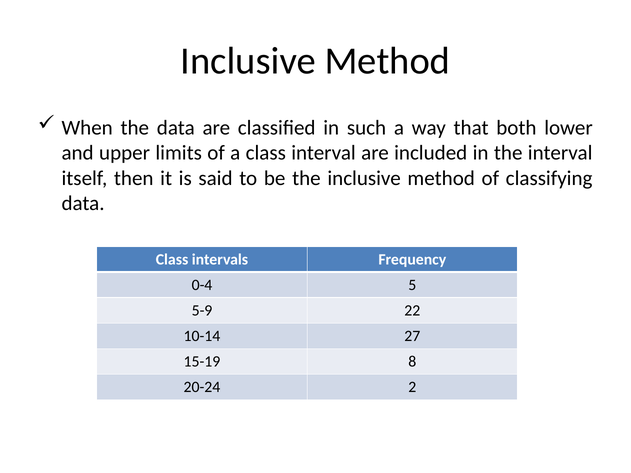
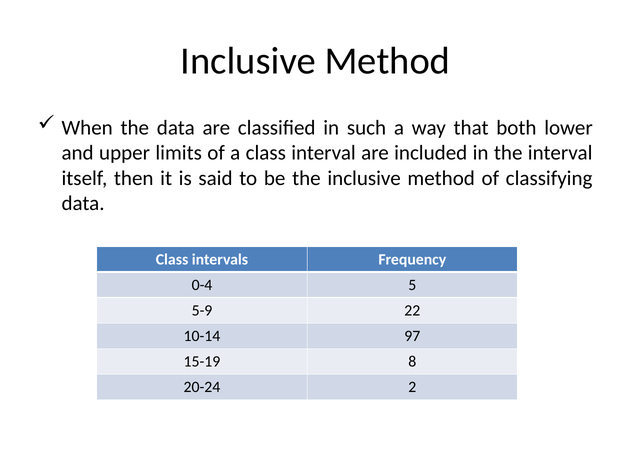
27: 27 -> 97 (412, 336)
